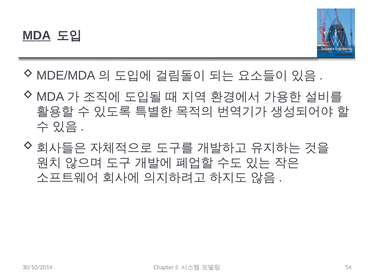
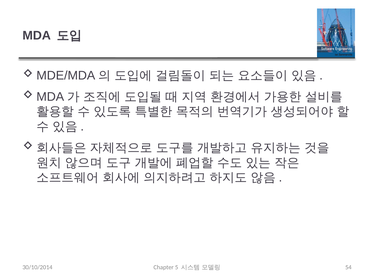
MDA underline: present -> none (37, 35)
